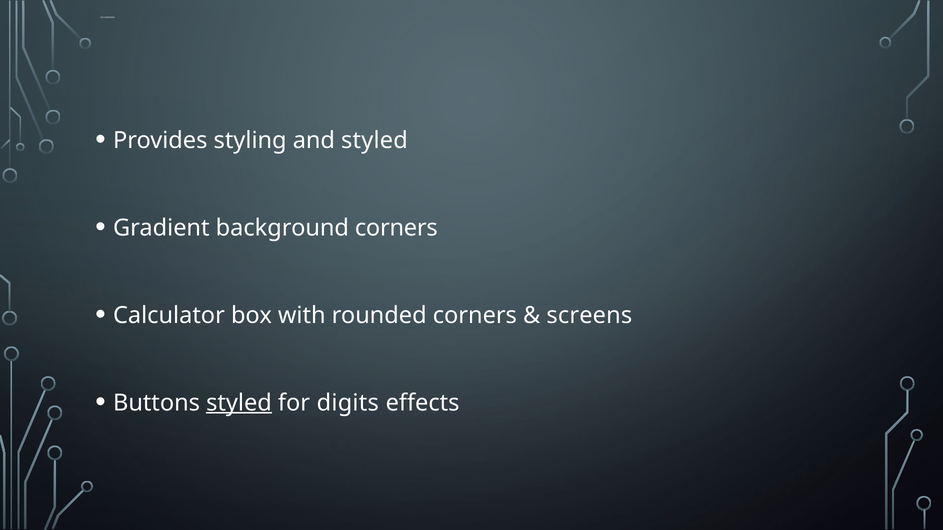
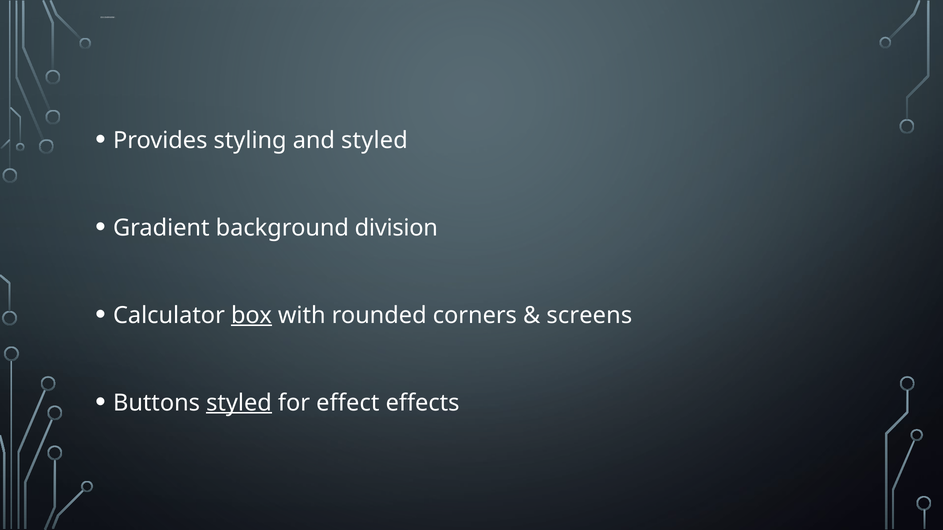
background corners: corners -> division (396, 228)
box underline: none -> present (252, 316)
digits: digits -> effect (348, 403)
